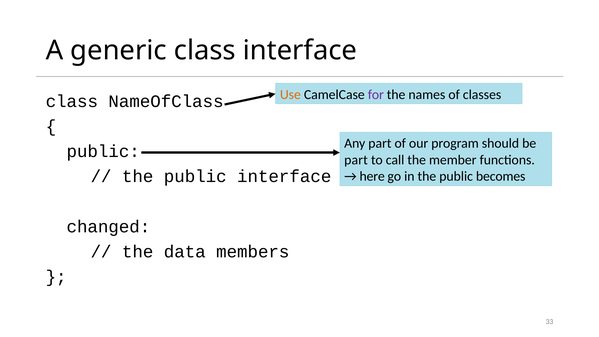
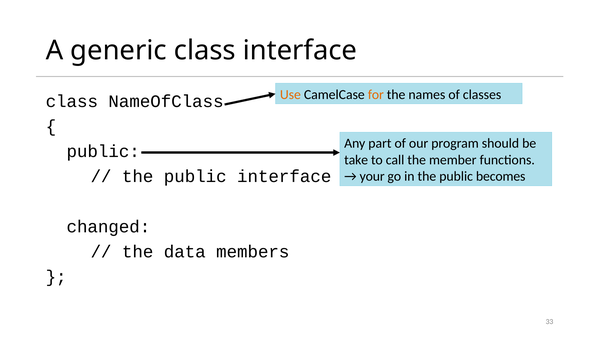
for colour: purple -> orange (376, 94)
part: part -> take (356, 160)
here: here -> your (372, 176)
